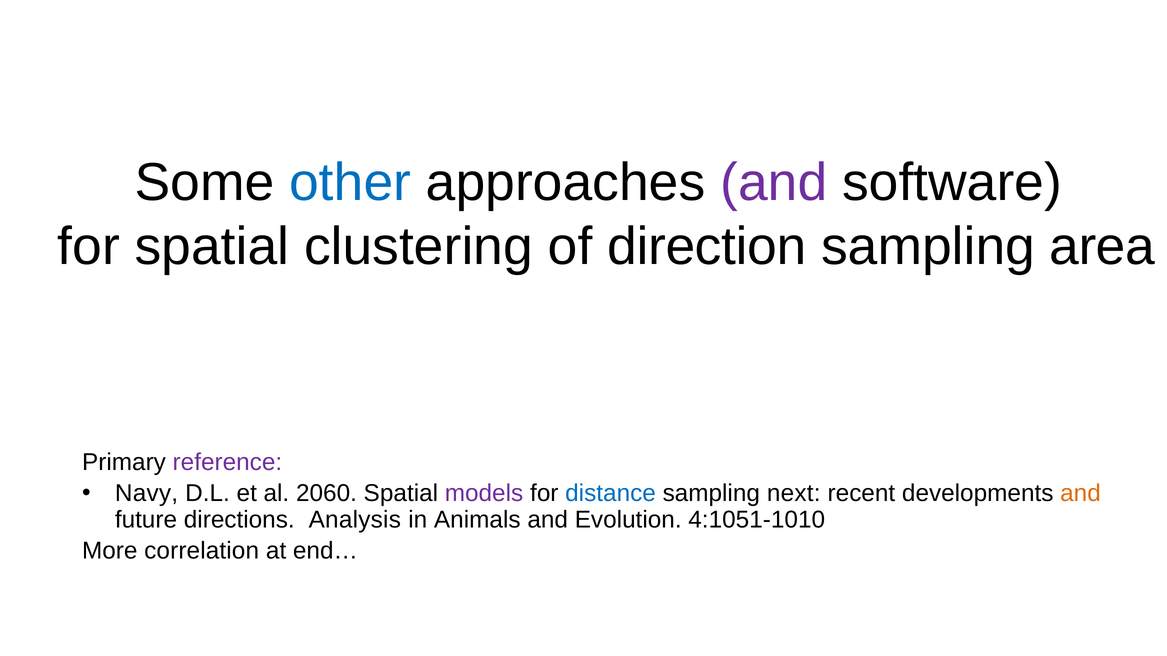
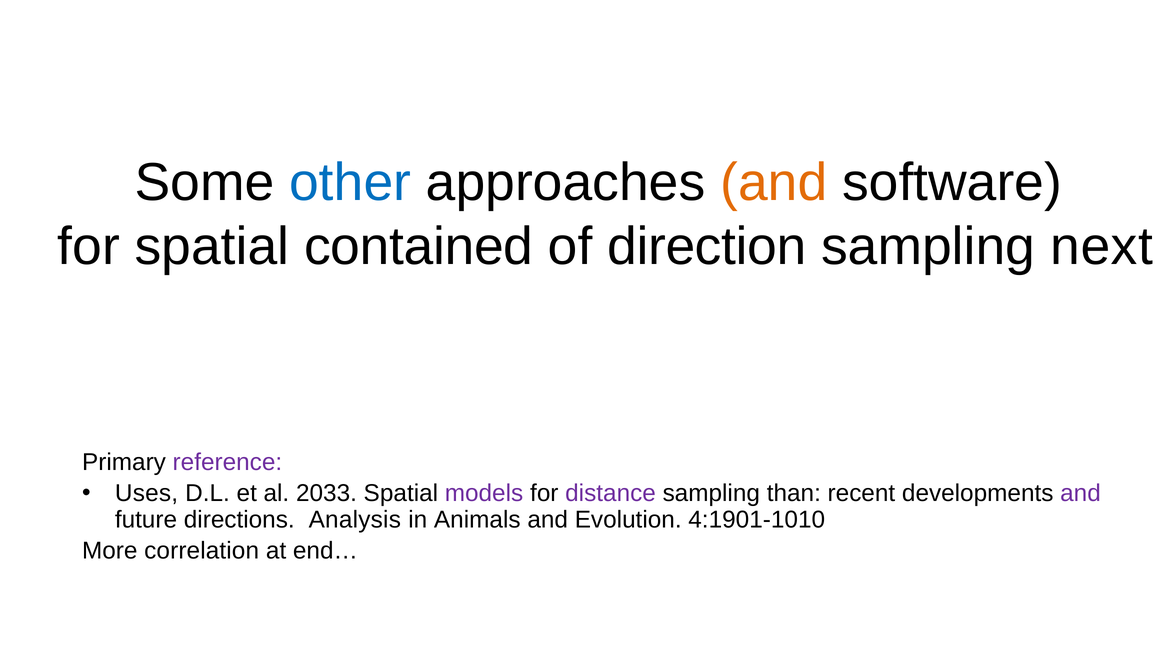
and colour: purple -> orange (774, 183)
clustering: clustering -> contained (419, 247)
area: area -> next (1102, 247)
Navy: Navy -> Uses (147, 494)
2060: 2060 -> 2033 (326, 494)
distance colour: blue -> purple (611, 494)
next: next -> than (794, 494)
and colour: orange -> purple (1081, 494)
4:1051-1010: 4:1051-1010 -> 4:1901-1010 (757, 520)
